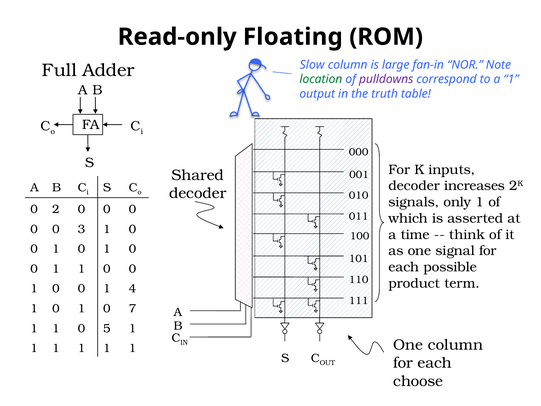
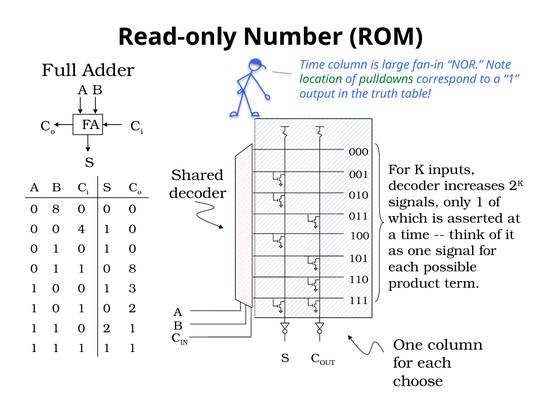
Floating: Floating -> Number (293, 37)
Slow: Slow -> Time (312, 65)
pulldowns colour: purple -> green (386, 79)
2: 2 -> 8 (56, 209)
3: 3 -> 4 (81, 229)
1 1 0 0: 0 -> 8 (132, 269)
4: 4 -> 3 (132, 289)
0 1 0 7: 7 -> 2 (132, 308)
1 1 0 5: 5 -> 2 (107, 328)
